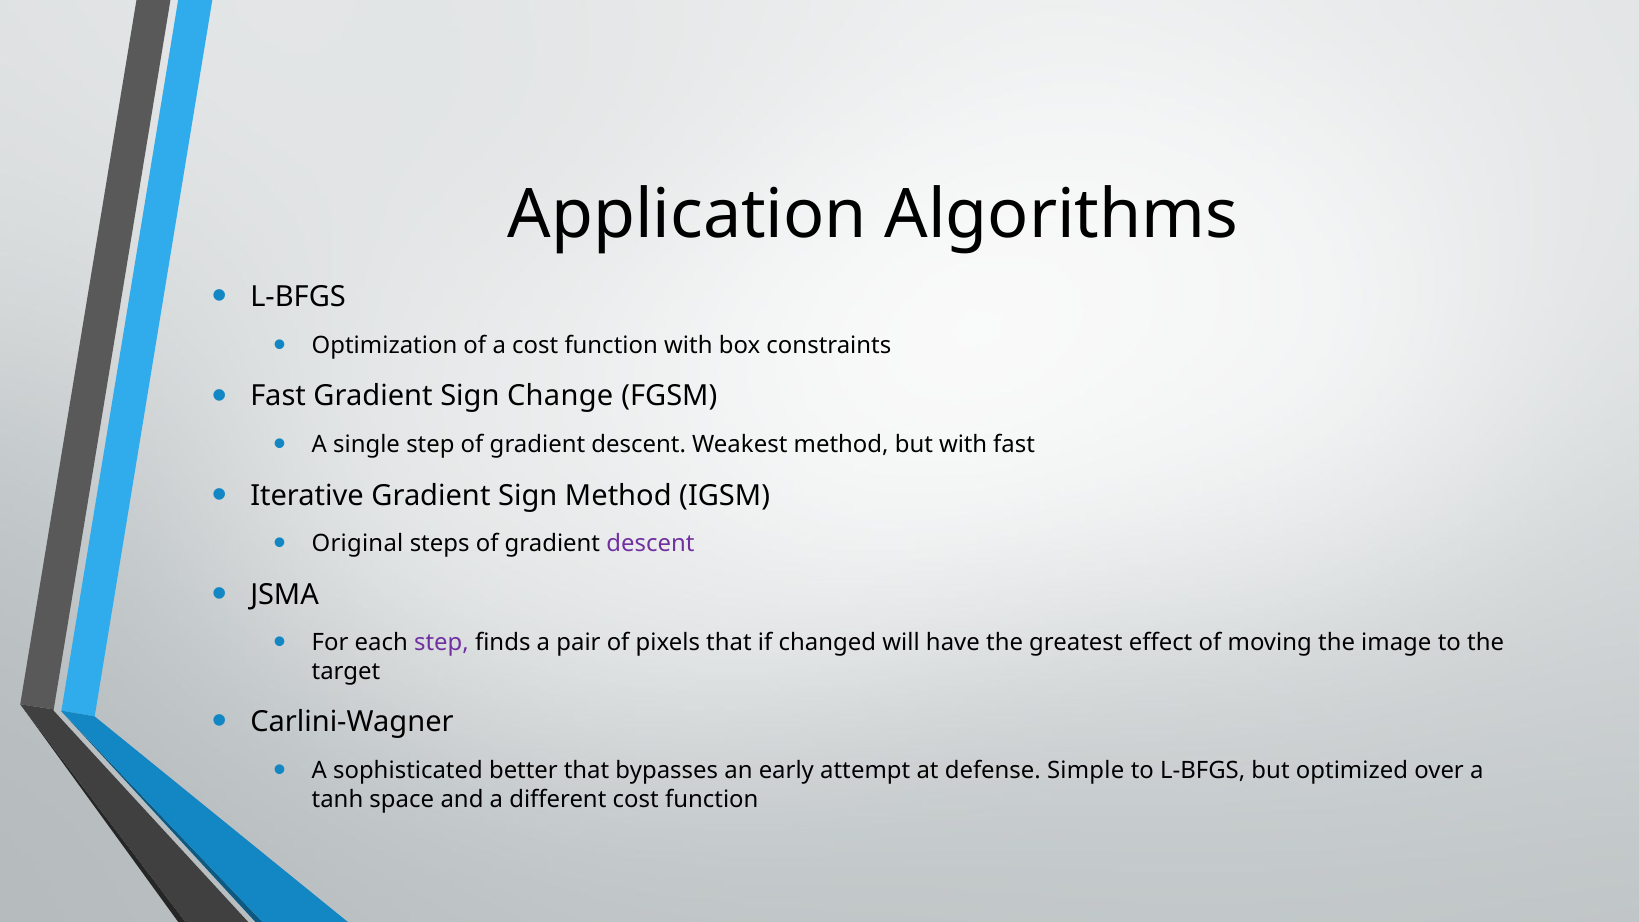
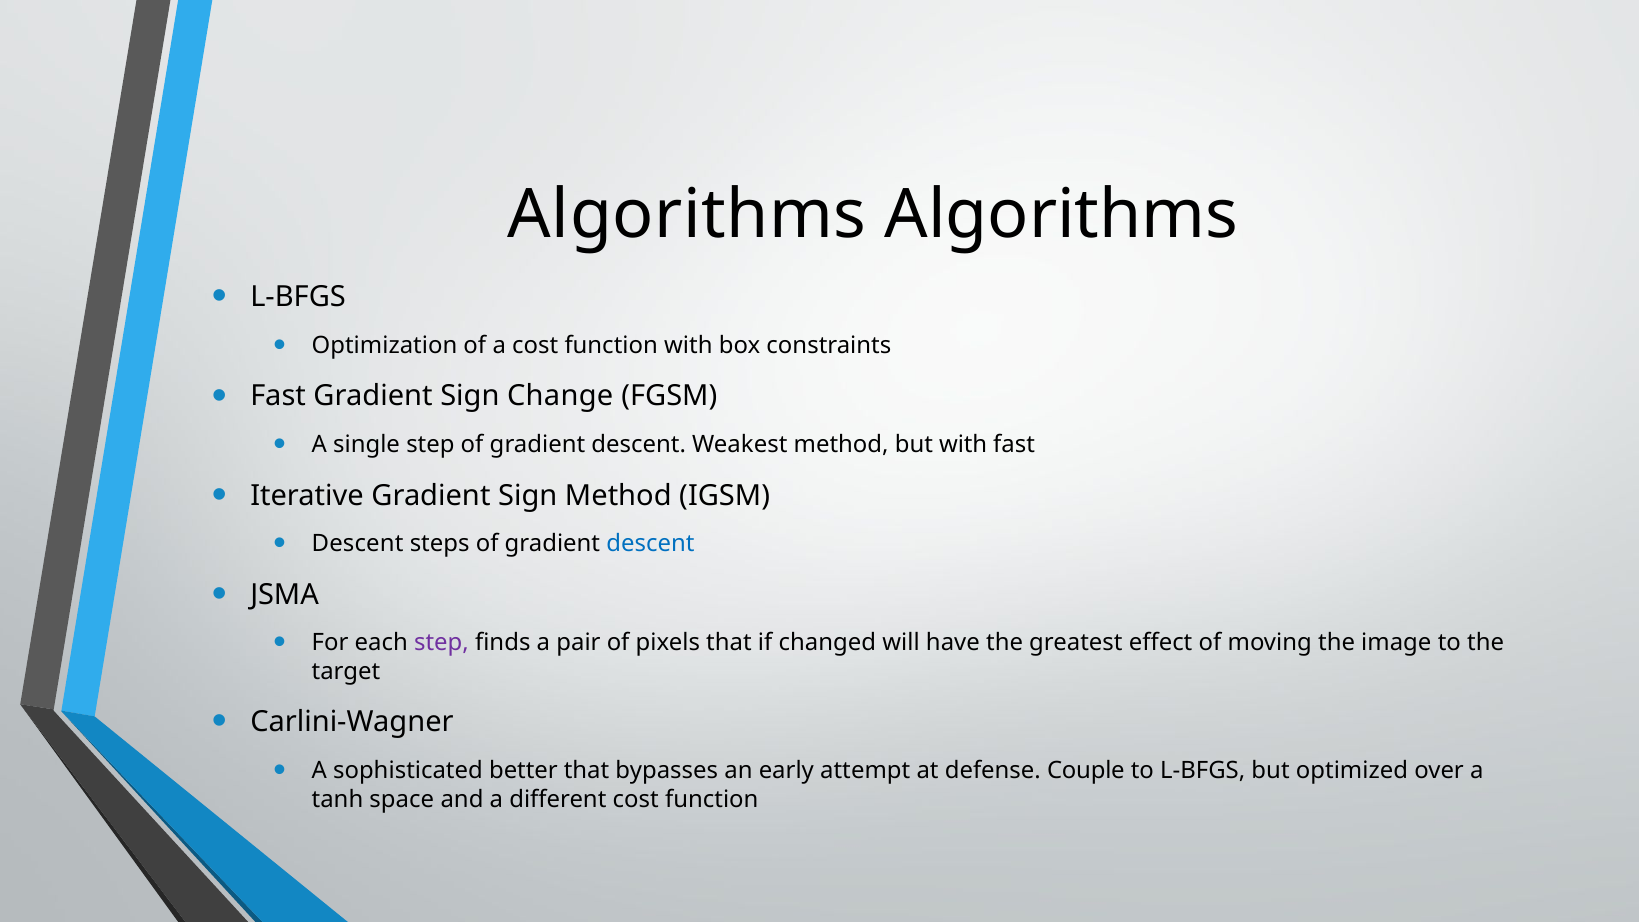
Application: Application -> Algorithms (687, 215)
Original: Original -> Descent (358, 544)
descent colour: purple -> blue (650, 544)
Simple: Simple -> Couple (1086, 771)
